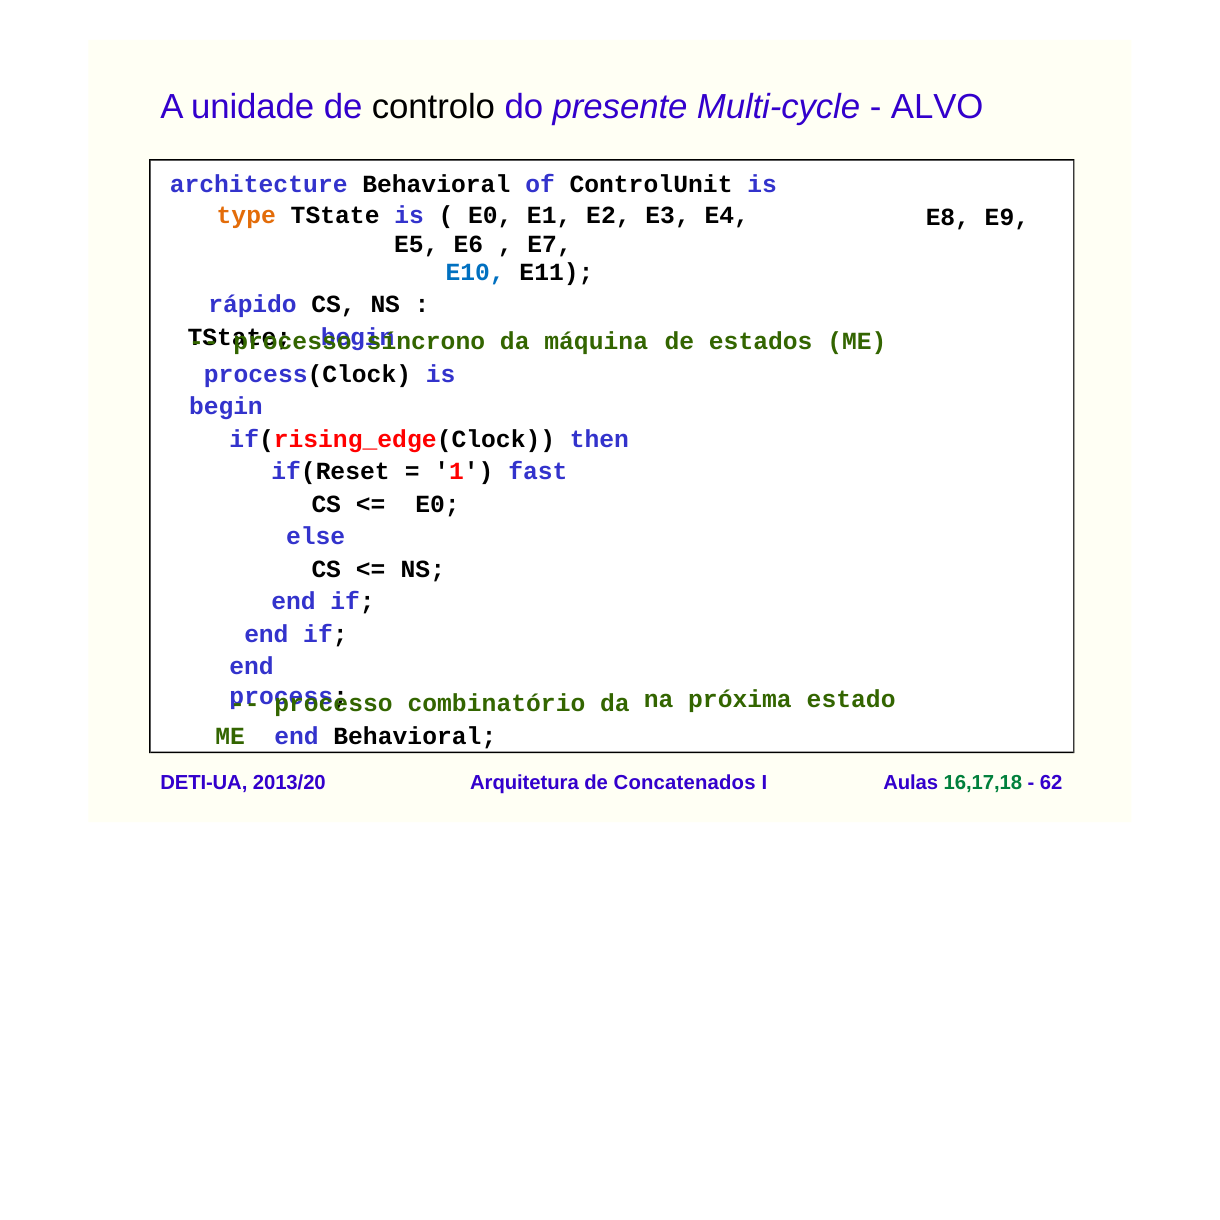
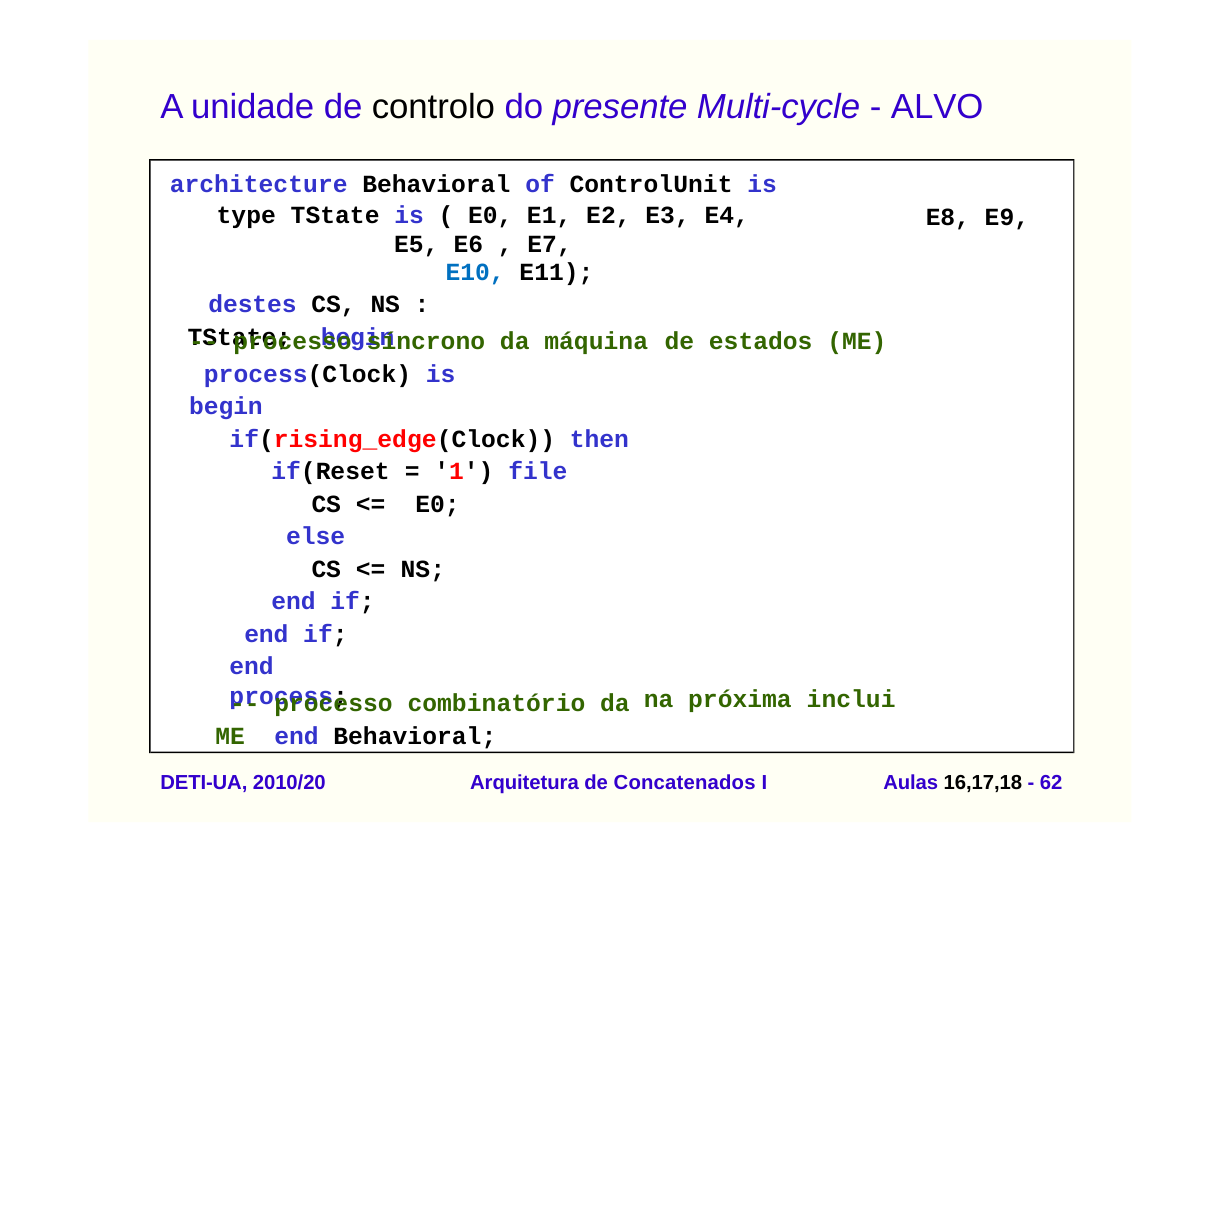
type colour: orange -> black (246, 216)
rápido: rápido -> destes (253, 305)
fast: fast -> file (538, 472)
estado: estado -> inclui (851, 699)
2013/20: 2013/20 -> 2010/20 (289, 783)
16,17,18 colour: green -> black (983, 783)
